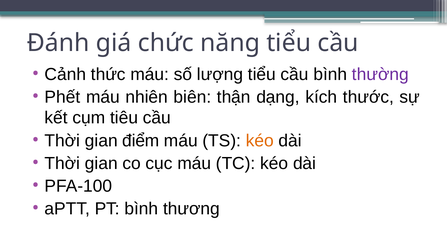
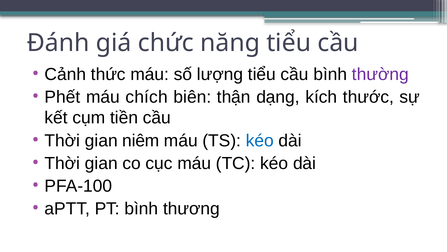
nhiên: nhiên -> chích (147, 97)
tiêu: tiêu -> tiền (124, 118)
điểm: điểm -> niêm (141, 140)
kéo colour: orange -> blue (260, 140)
